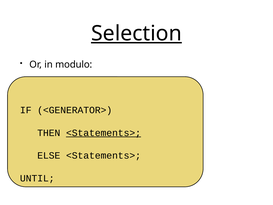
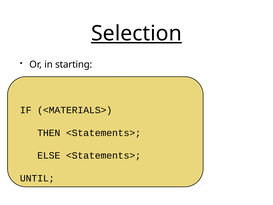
modulo: modulo -> starting (74, 65)
<GENERATOR>: <GENERATOR> -> <MATERIALS> (75, 110)
<Statements> underline: present -> none (103, 133)
